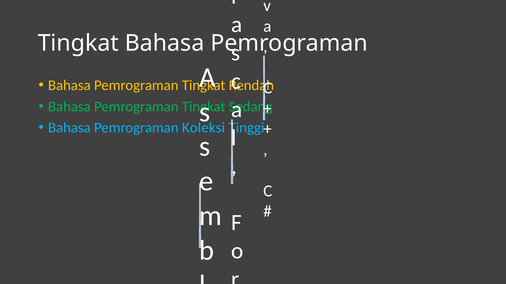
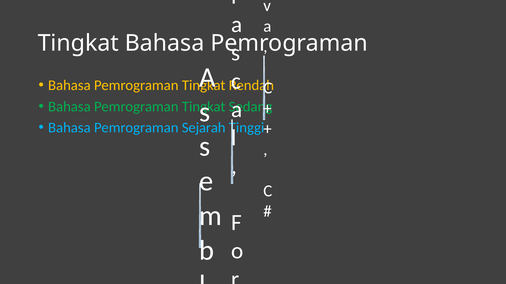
Koleksi: Koleksi -> Sejarah (204, 128)
